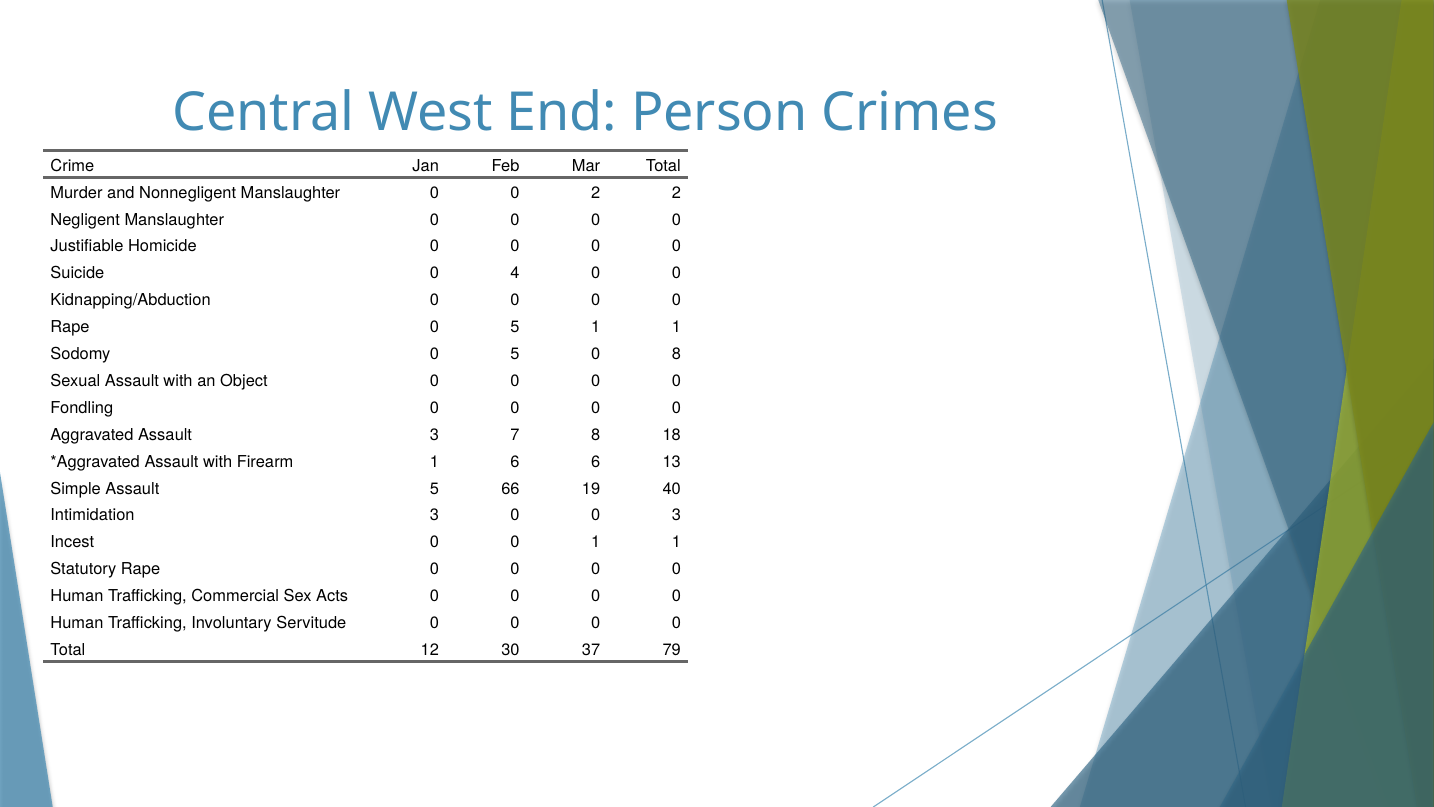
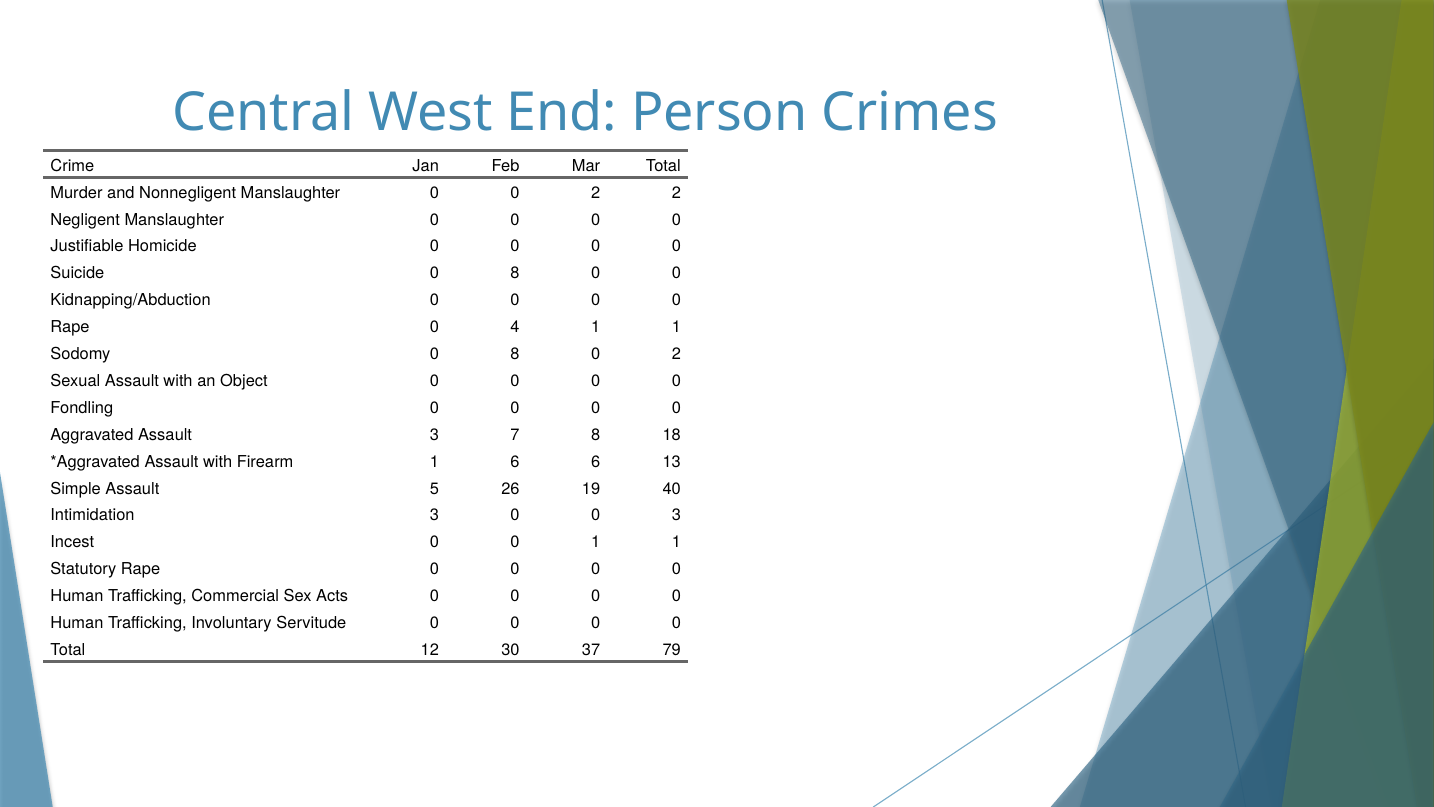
Suicide 0 4: 4 -> 8 (515, 273)
Rape 0 5: 5 -> 4 (515, 327)
Sodomy 0 5: 5 -> 8 (515, 354)
8: 8 -> 2 (676, 354)
66: 66 -> 26 (510, 488)
